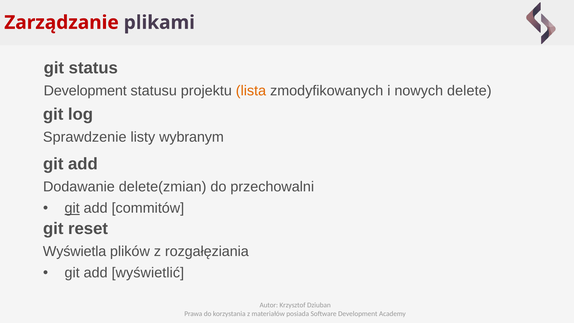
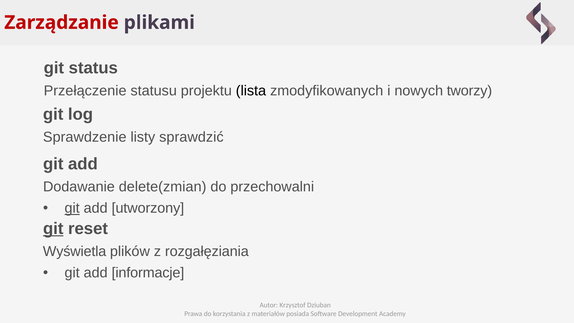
Development: Development -> Przełączenie (85, 91)
lista colour: orange -> black (251, 91)
delete: delete -> tworzy (469, 91)
wybranym: wybranym -> sprawdzić (191, 137)
commitów: commitów -> utworzony (148, 208)
git underline: none -> present (53, 228)
wyświetlić: wyświetlić -> informacje (148, 273)
